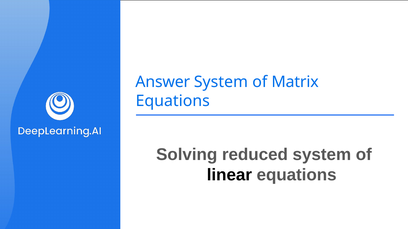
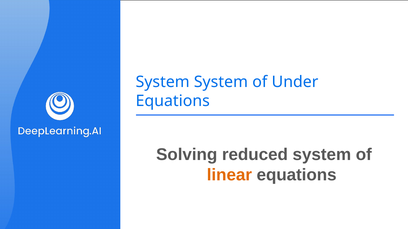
Answer: Answer -> System (163, 82)
Matrix: Matrix -> Under (295, 82)
linear colour: black -> orange (229, 175)
